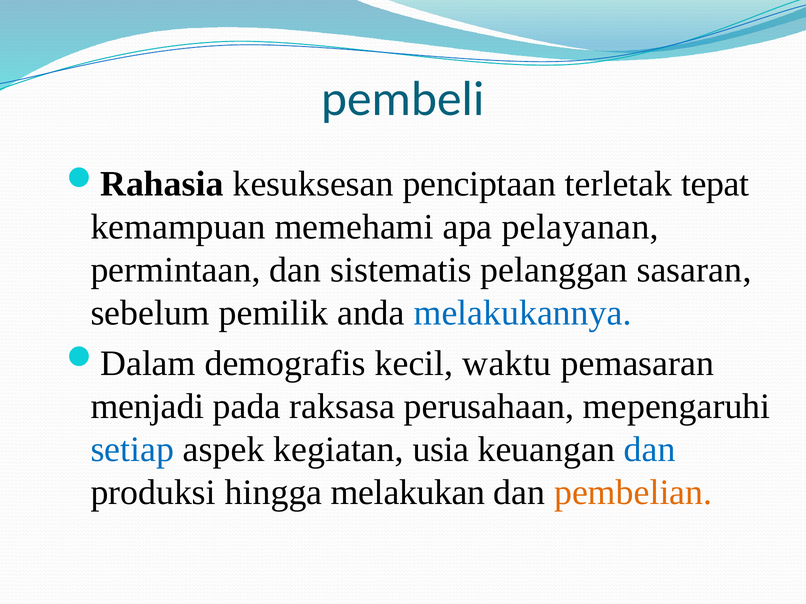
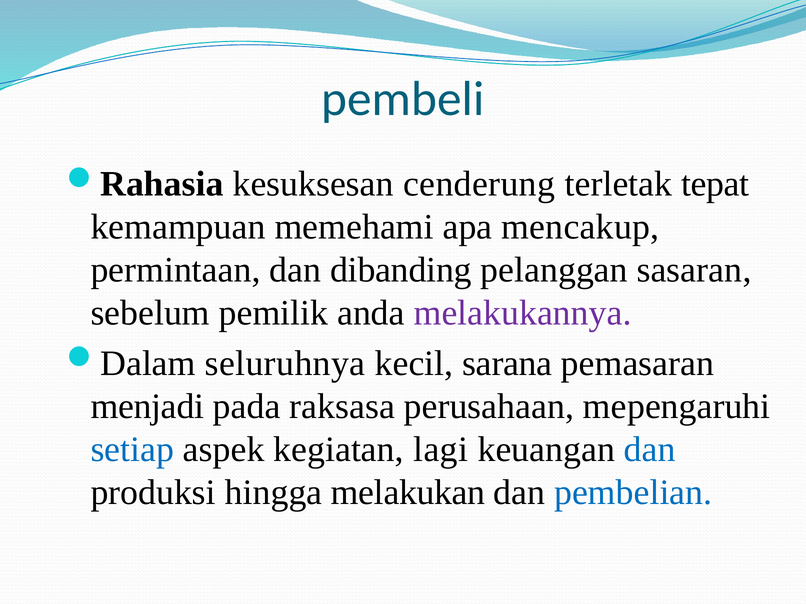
penciptaan: penciptaan -> cenderung (479, 184)
pelayanan: pelayanan -> mencakup (580, 227)
sistematis: sistematis -> dibanding (401, 270)
melakukannya colour: blue -> purple (523, 313)
demografis: demografis -> seluruhnya (285, 364)
waktu: waktu -> sarana (507, 364)
usia: usia -> lagi (441, 450)
pembelian colour: orange -> blue (633, 493)
